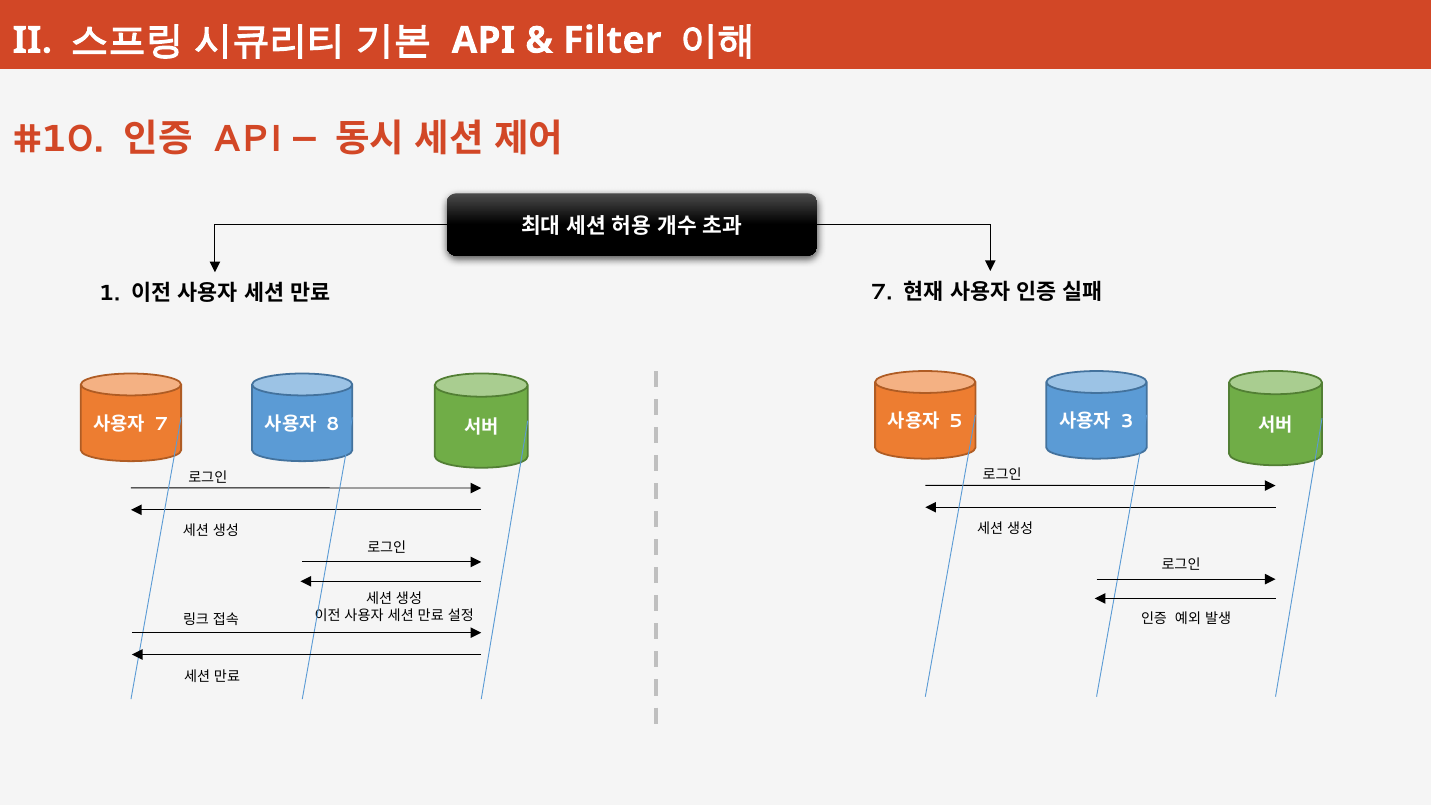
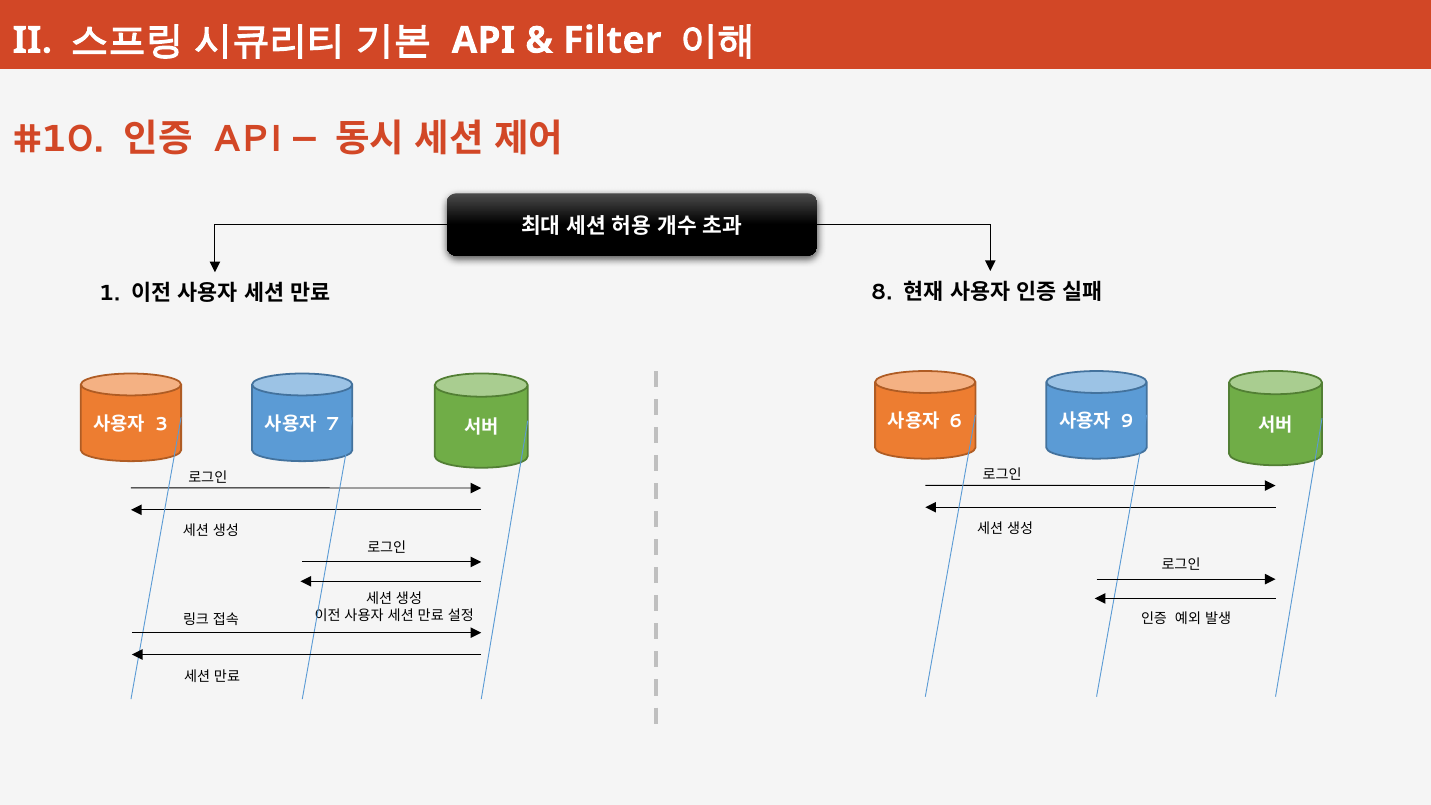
7: 7 -> 8 (882, 292)
5: 5 -> 6 (956, 422)
3: 3 -> 9 (1127, 422)
7: 7 -> 3 (162, 424)
8: 8 -> 7 (333, 424)
